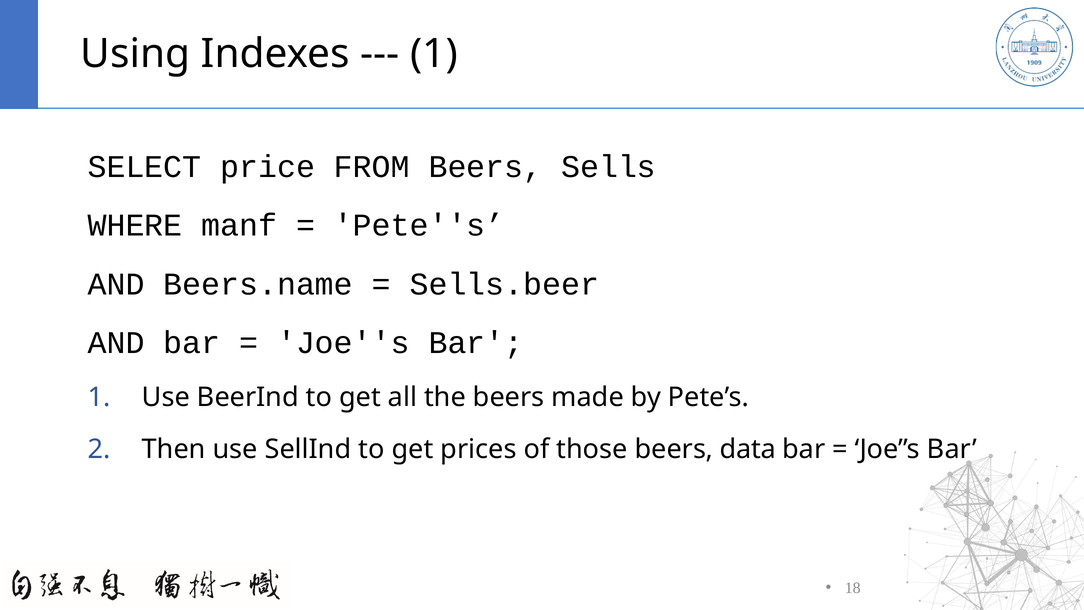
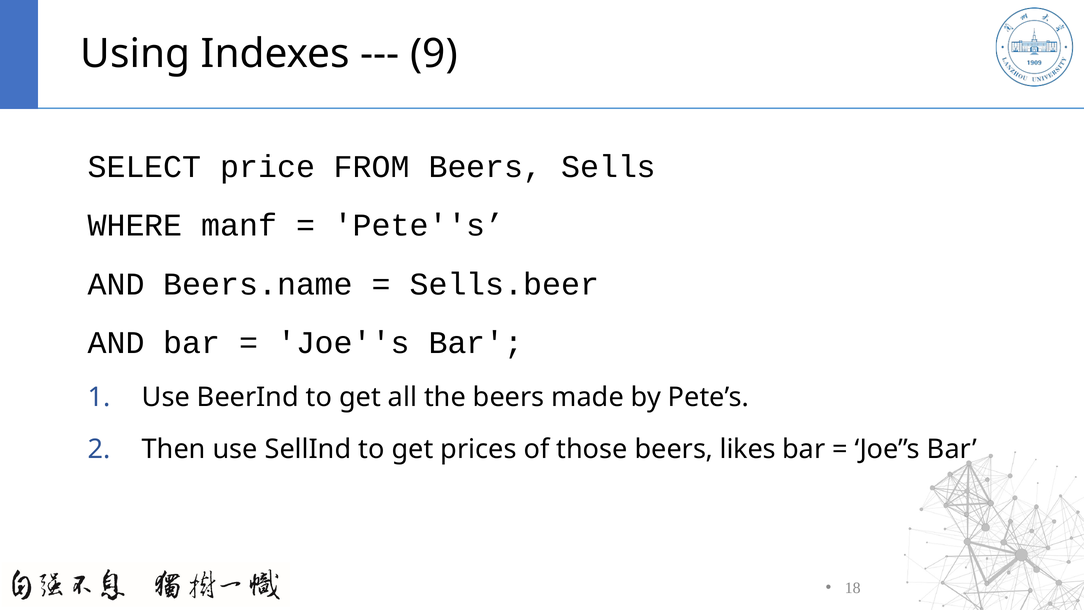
1: 1 -> 9 (434, 54)
data: data -> likes (748, 449)
